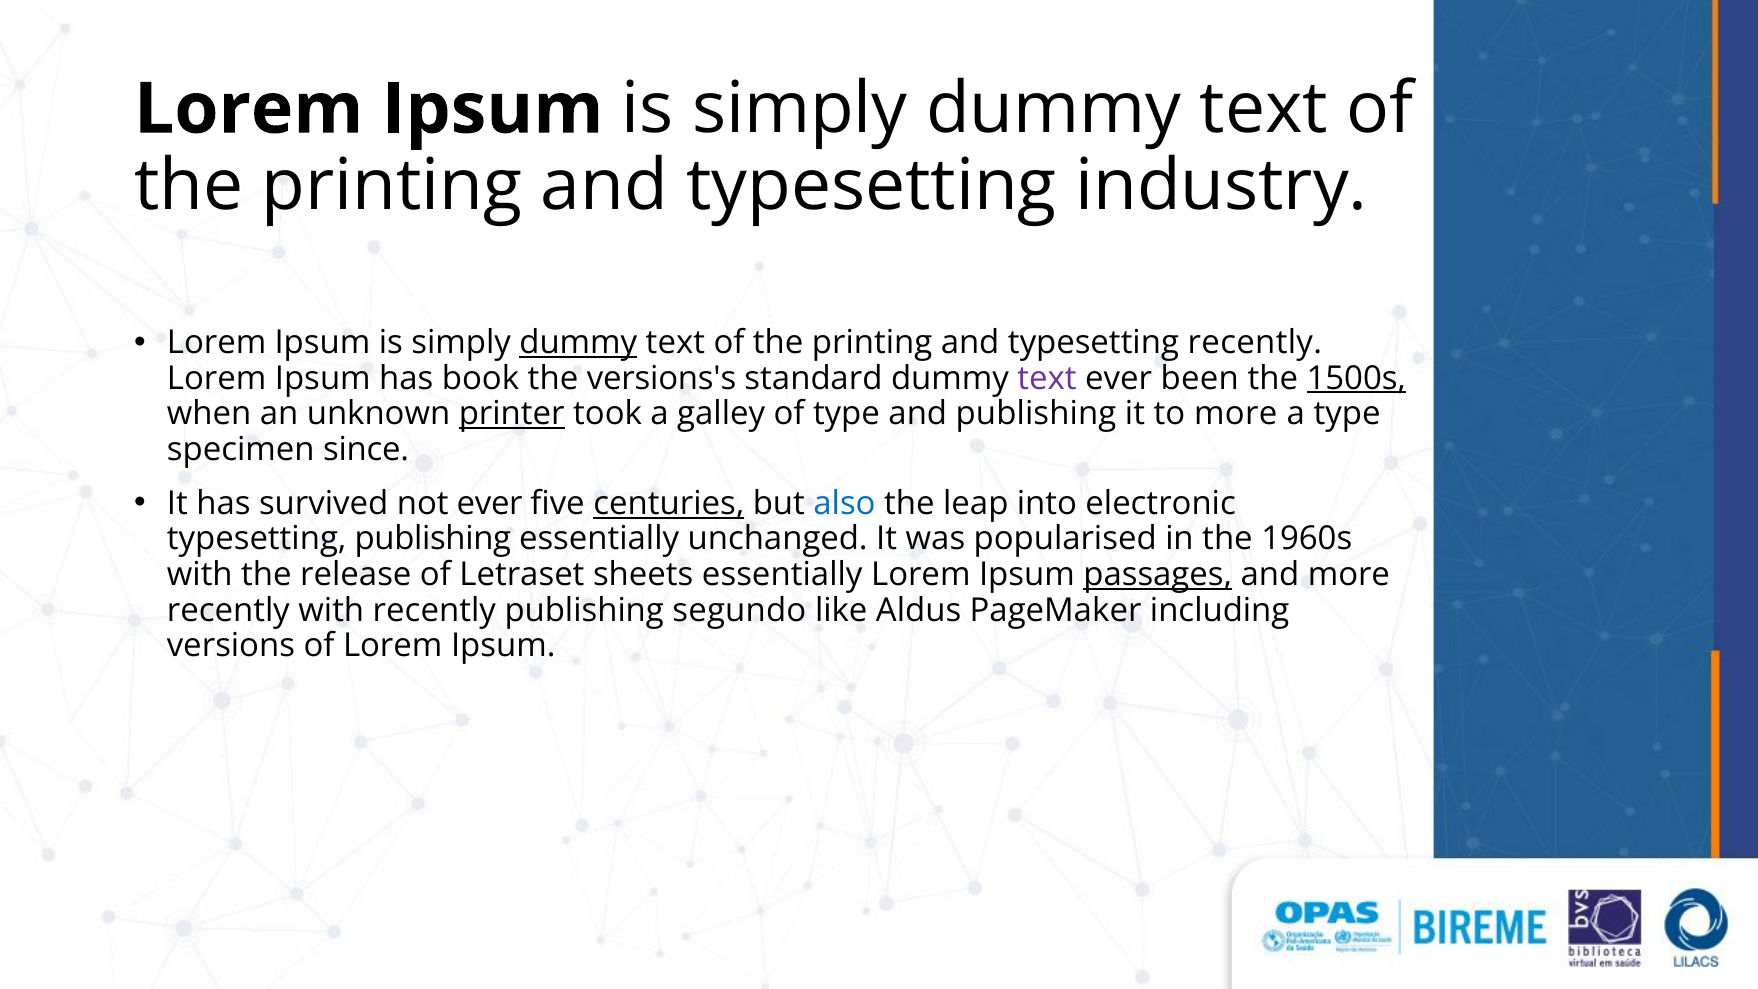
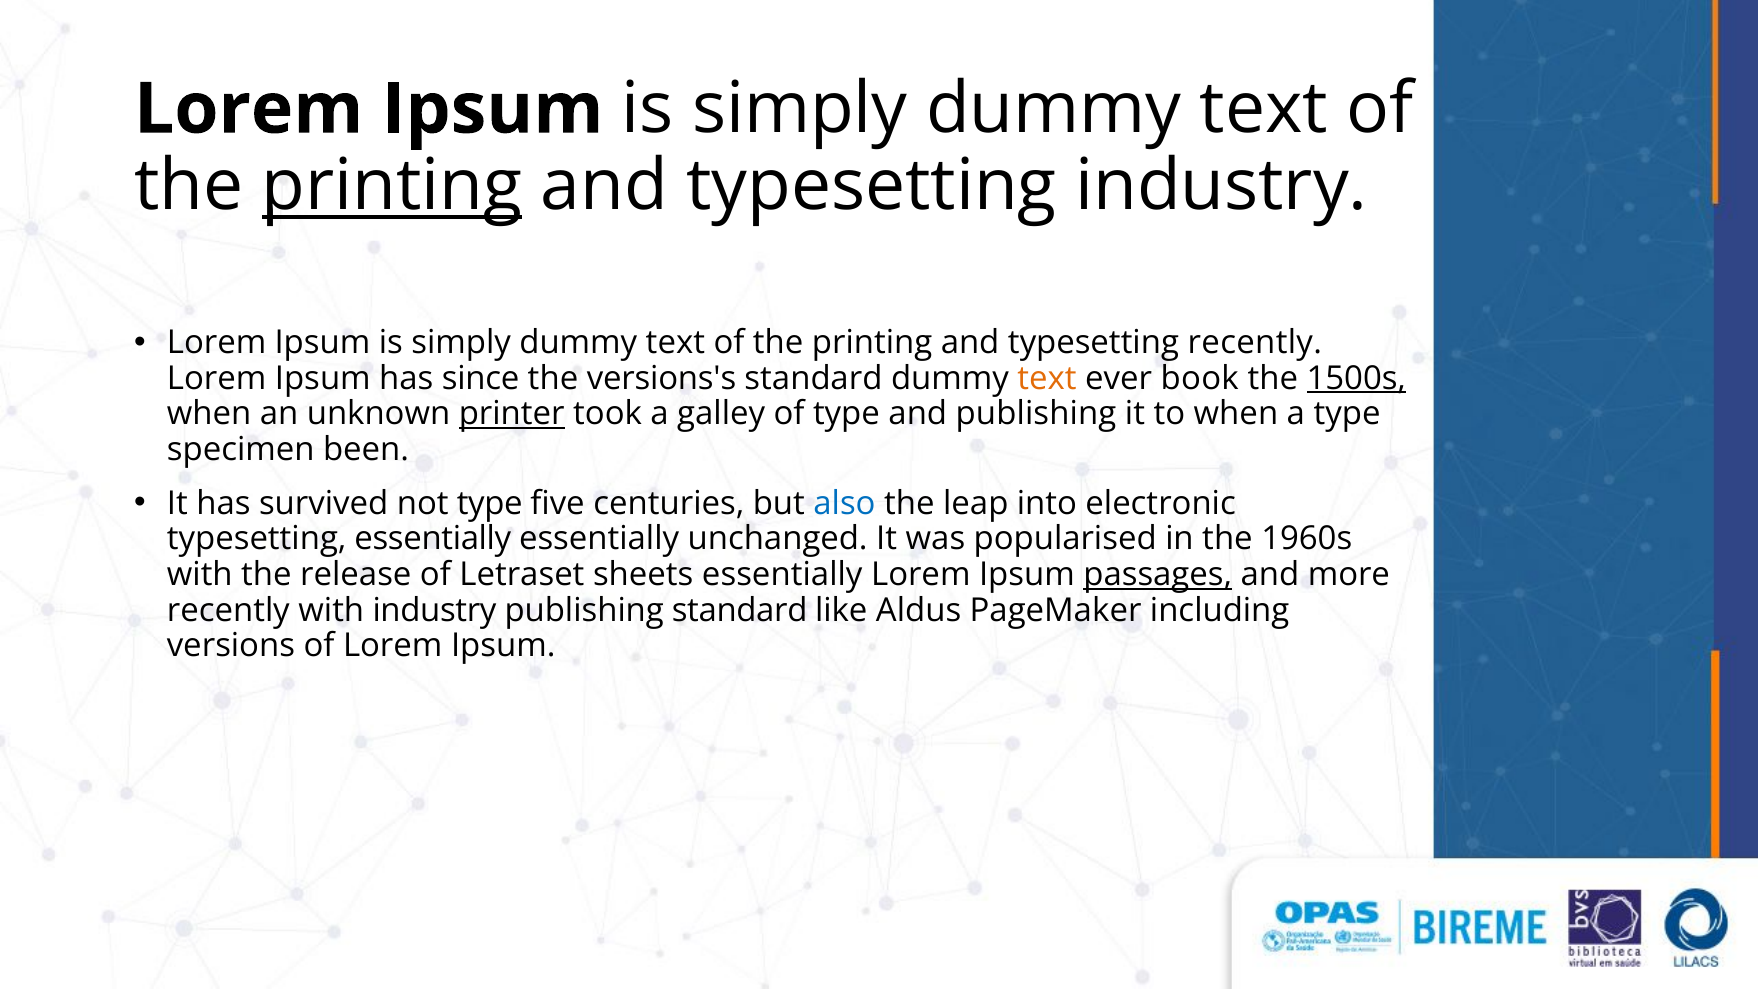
printing underline: none -> present (392, 186)
dummy underline: present -> none (578, 343)
book: book -> since (481, 378)
text colour: purple -> orange (1047, 378)
been: been -> book (1200, 378)
to more: more -> when (1236, 414)
since: since -> been (366, 449)
not ever: ever -> type (490, 503)
centuries underline: present -> none (669, 503)
typesetting publishing: publishing -> essentially (433, 539)
with recently: recently -> industry (434, 610)
publishing segundo: segundo -> standard (740, 610)
